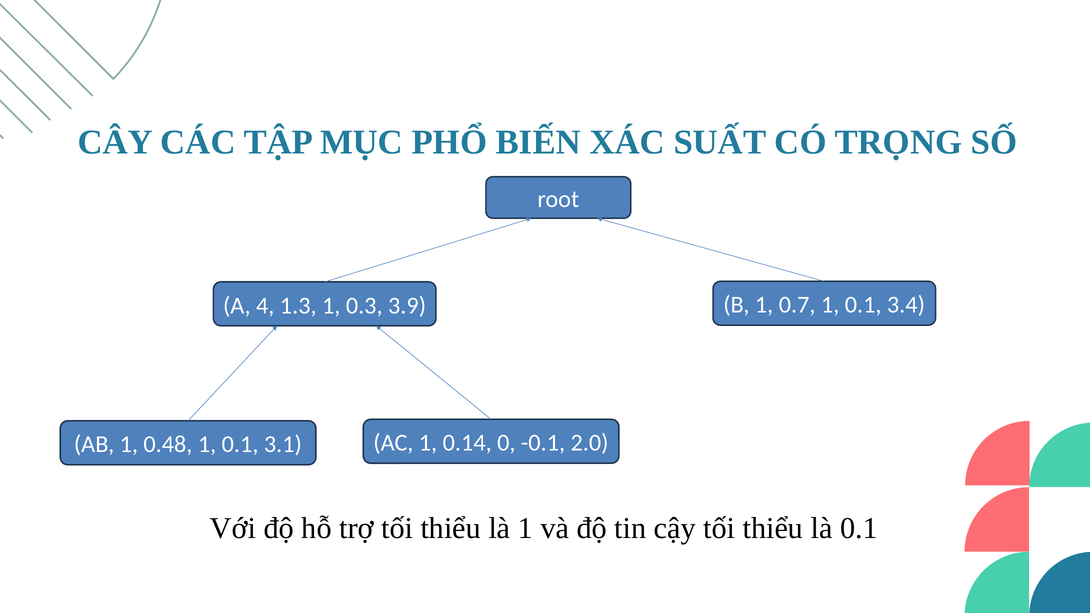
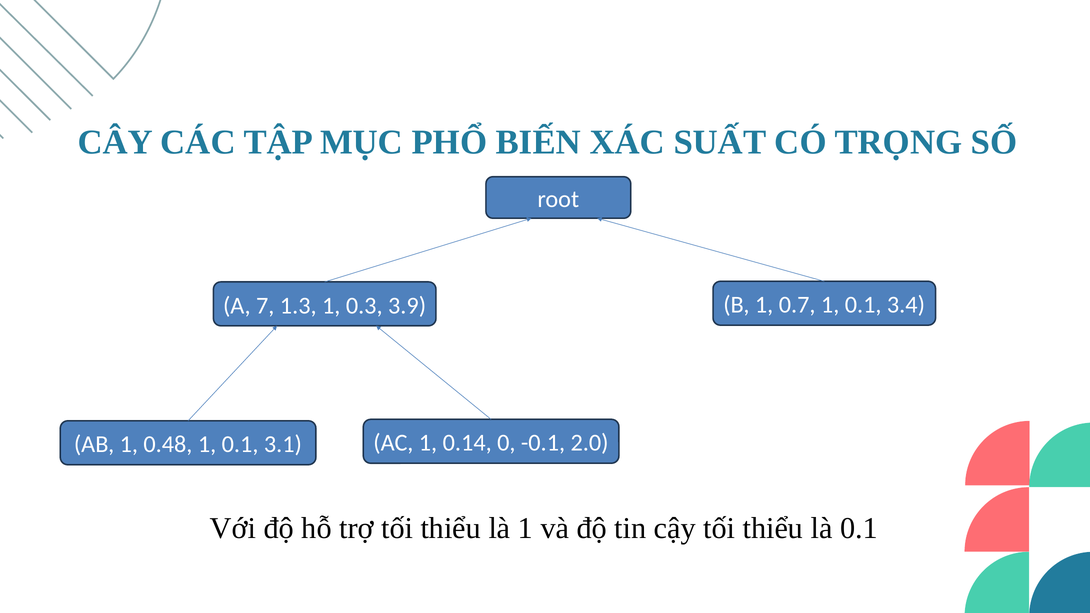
4: 4 -> 7 (265, 306)
